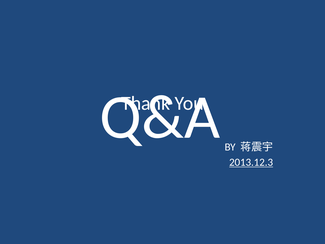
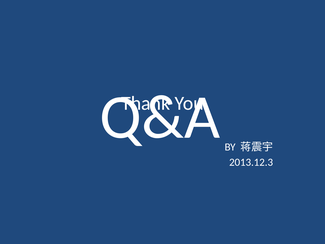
2013.12.3 underline: present -> none (251, 162)
